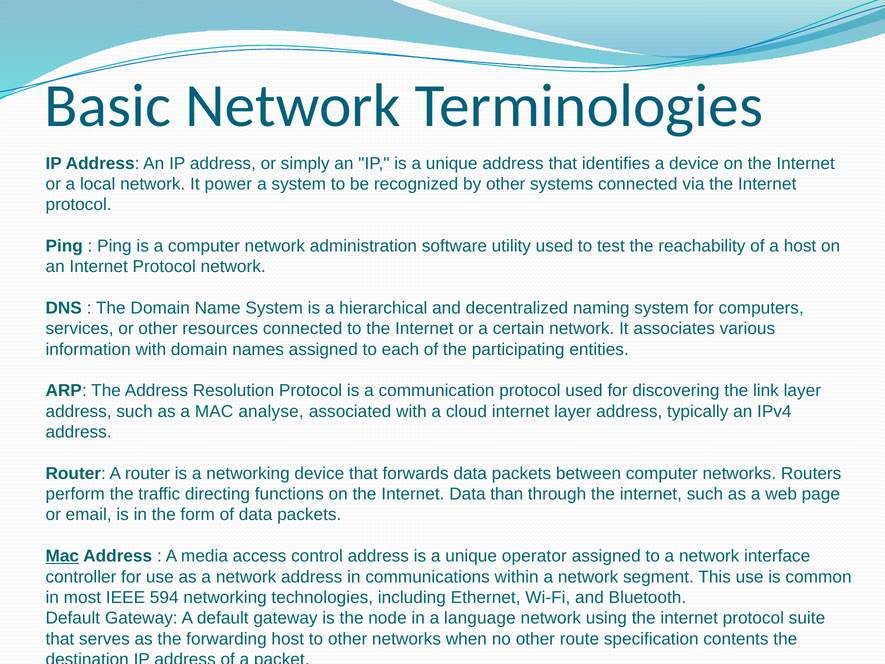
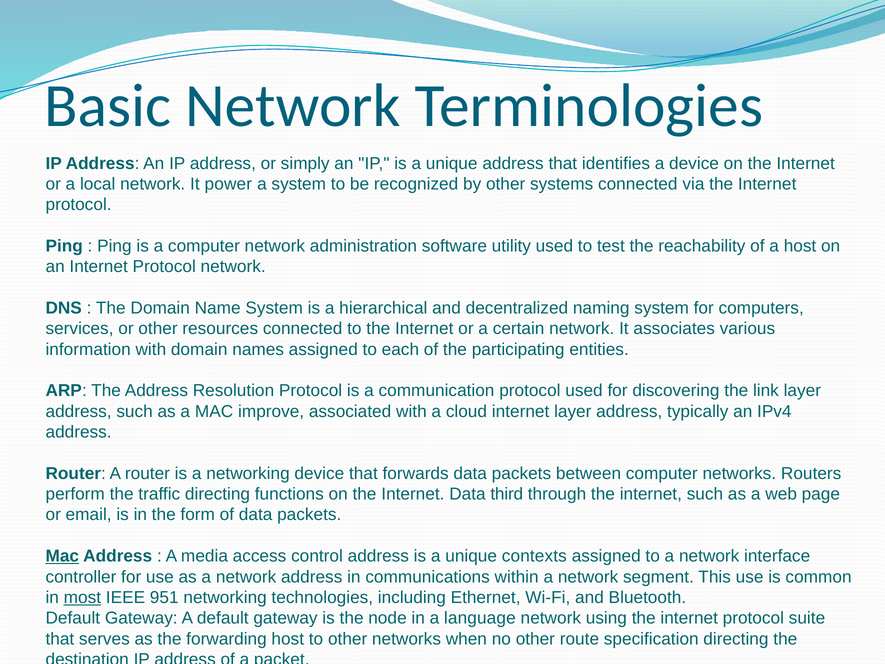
analyse: analyse -> improve (271, 411)
than: than -> third (507, 494)
operator: operator -> contexts (534, 556)
most underline: none -> present (82, 597)
594: 594 -> 951 (164, 597)
specification contents: contents -> directing (736, 639)
